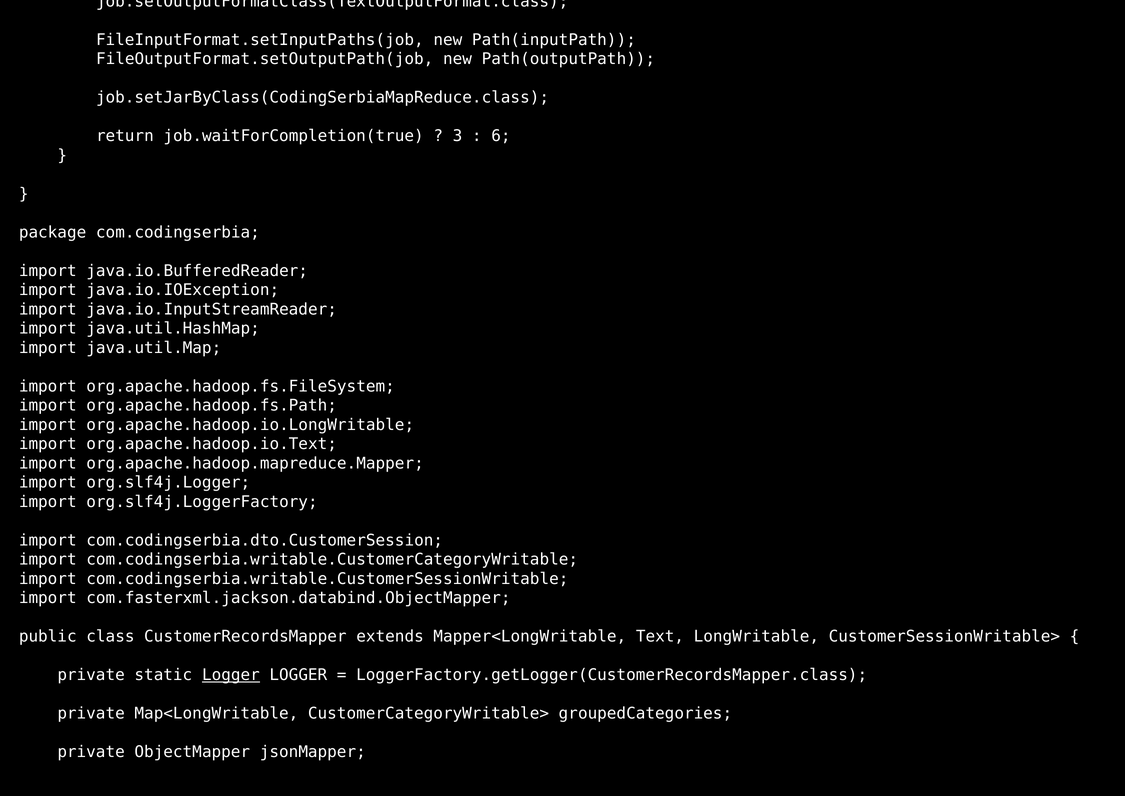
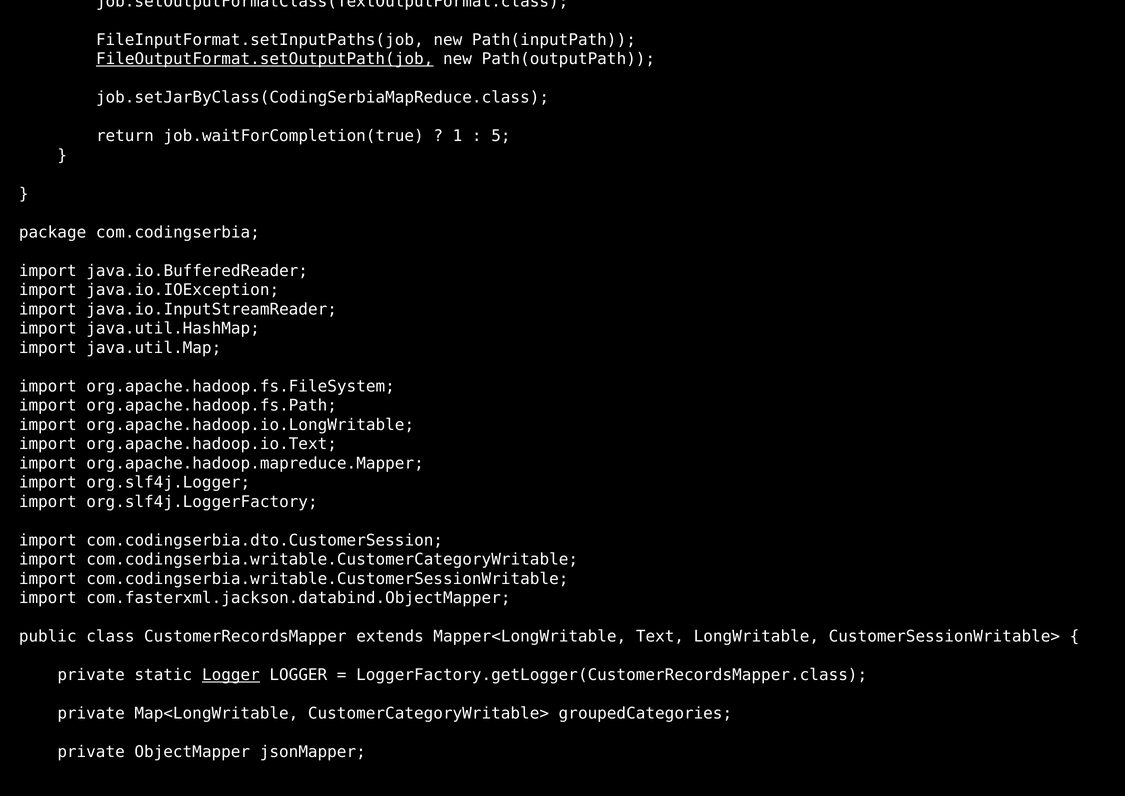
FileOutputFormat.setOutputPath(job underline: none -> present (265, 59)
3: 3 -> 1 (457, 136)
6: 6 -> 5 (501, 136)
